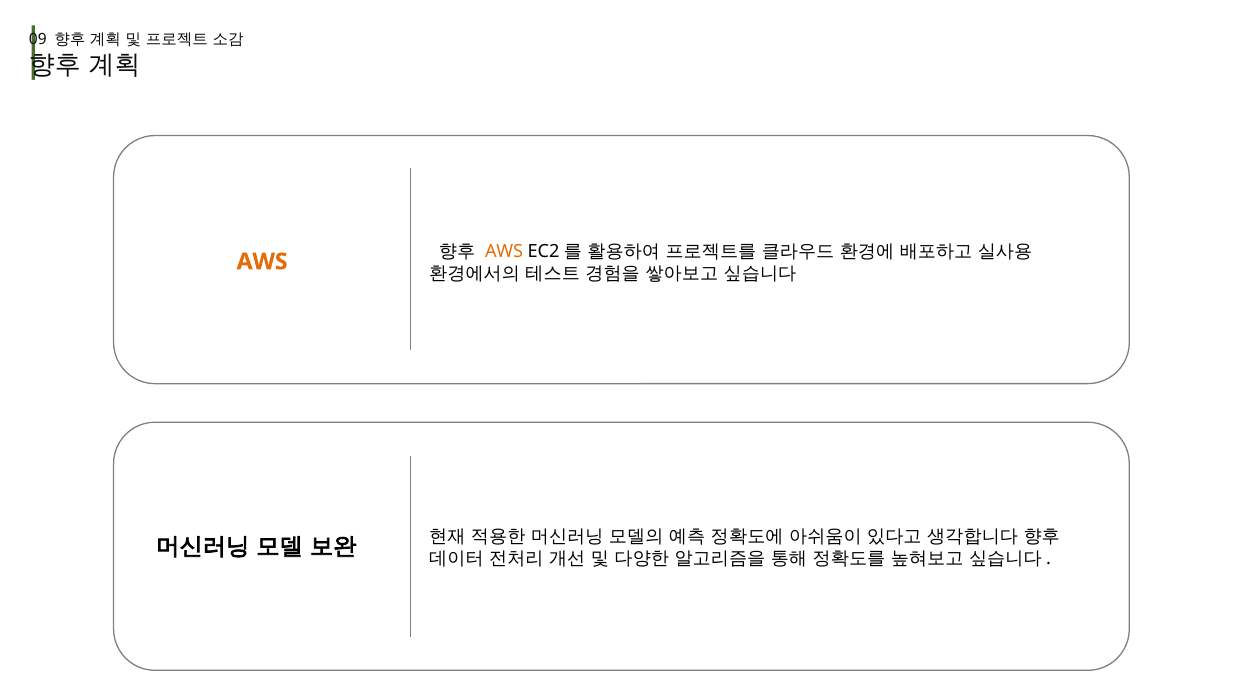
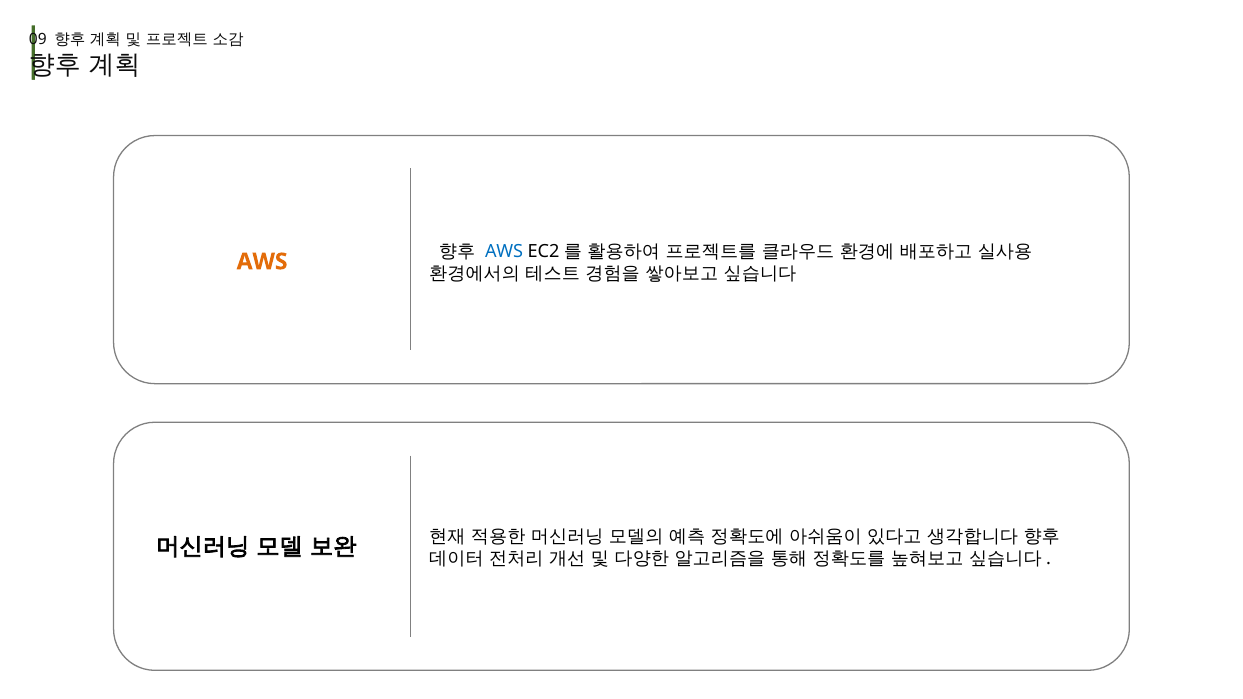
AWS colour: orange -> blue (504, 252)
